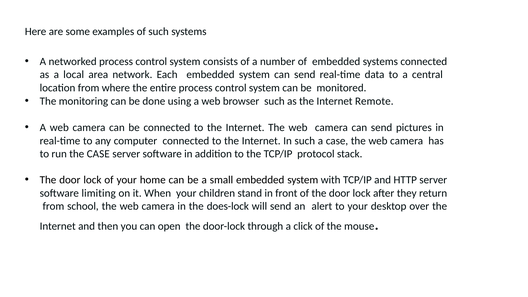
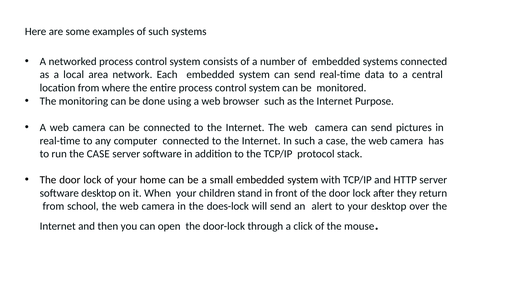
Remote: Remote -> Purpose (374, 101)
software limiting: limiting -> desktop (99, 193)
